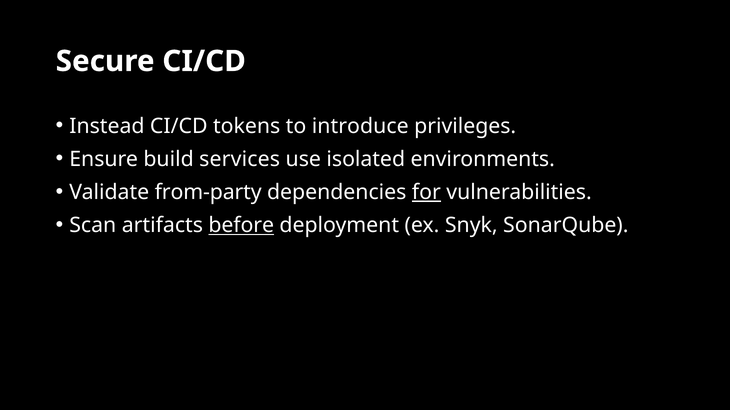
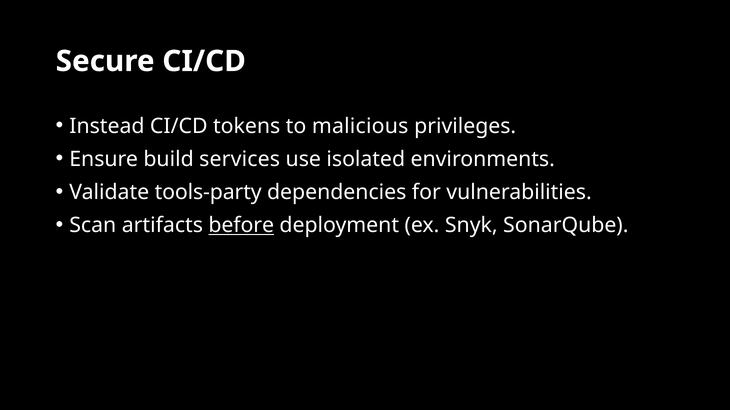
introduce: introduce -> malicious (360, 126)
from-party: from-party -> tools-party (208, 192)
for underline: present -> none (426, 192)
